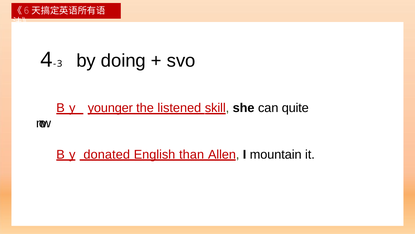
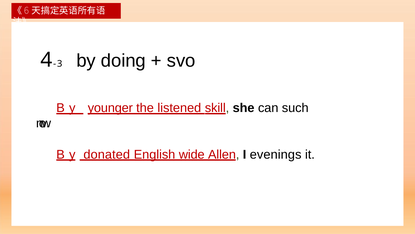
quite: quite -> such (295, 108)
than: than -> wide (192, 154)
mountain: mountain -> evenings (276, 154)
